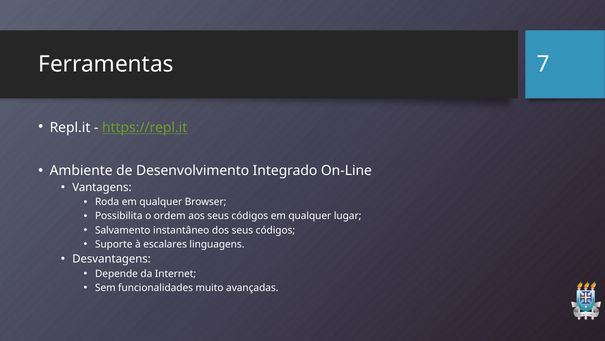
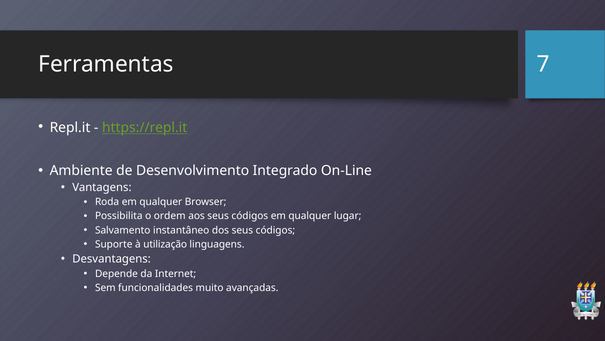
escalares: escalares -> utilização (165, 244)
